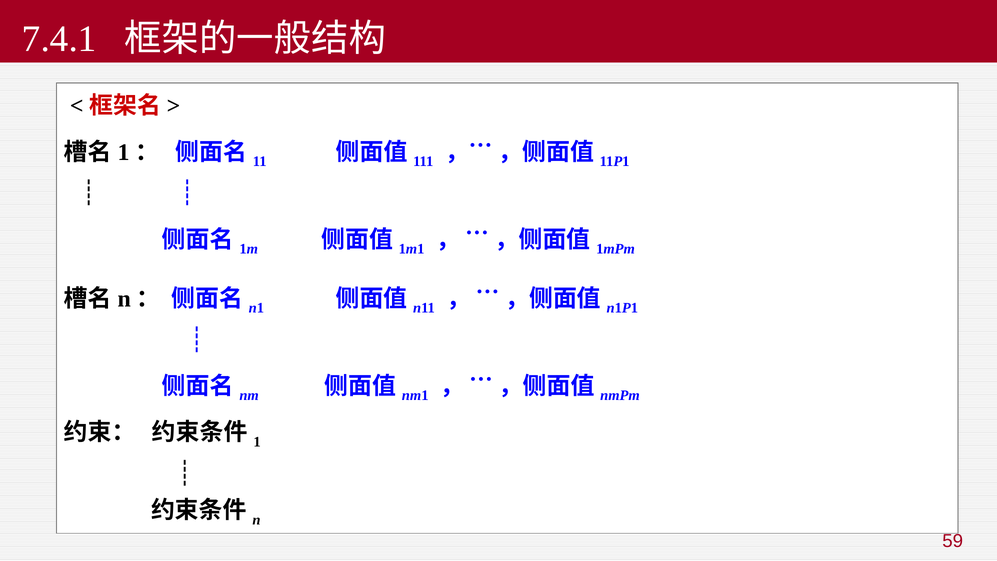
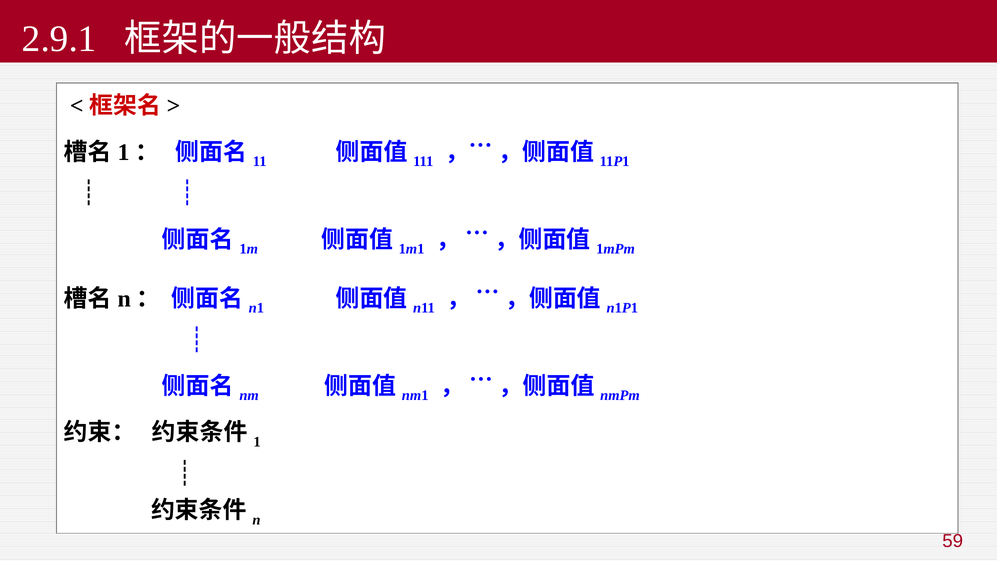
7.4.1: 7.4.1 -> 2.9.1 (59, 39)
